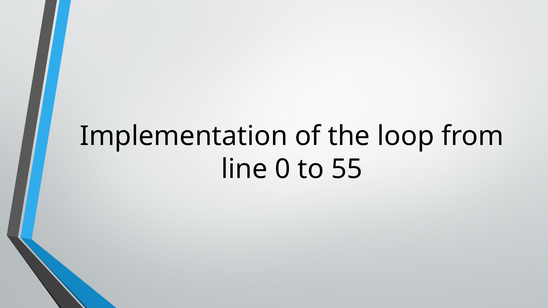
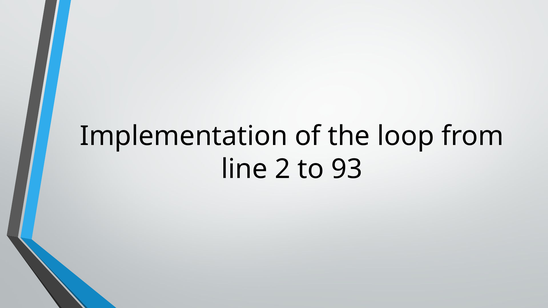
0: 0 -> 2 (283, 169)
55: 55 -> 93 (347, 169)
